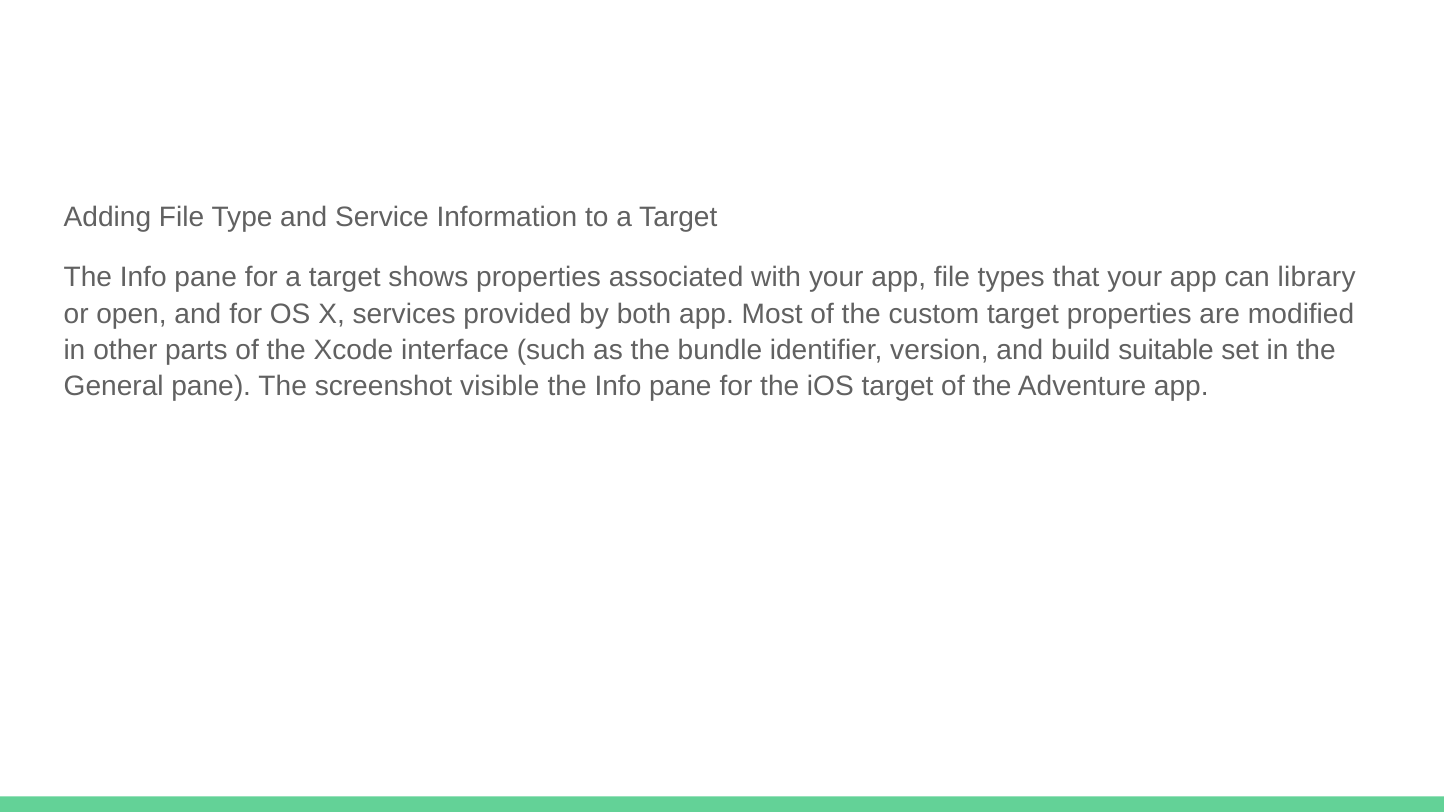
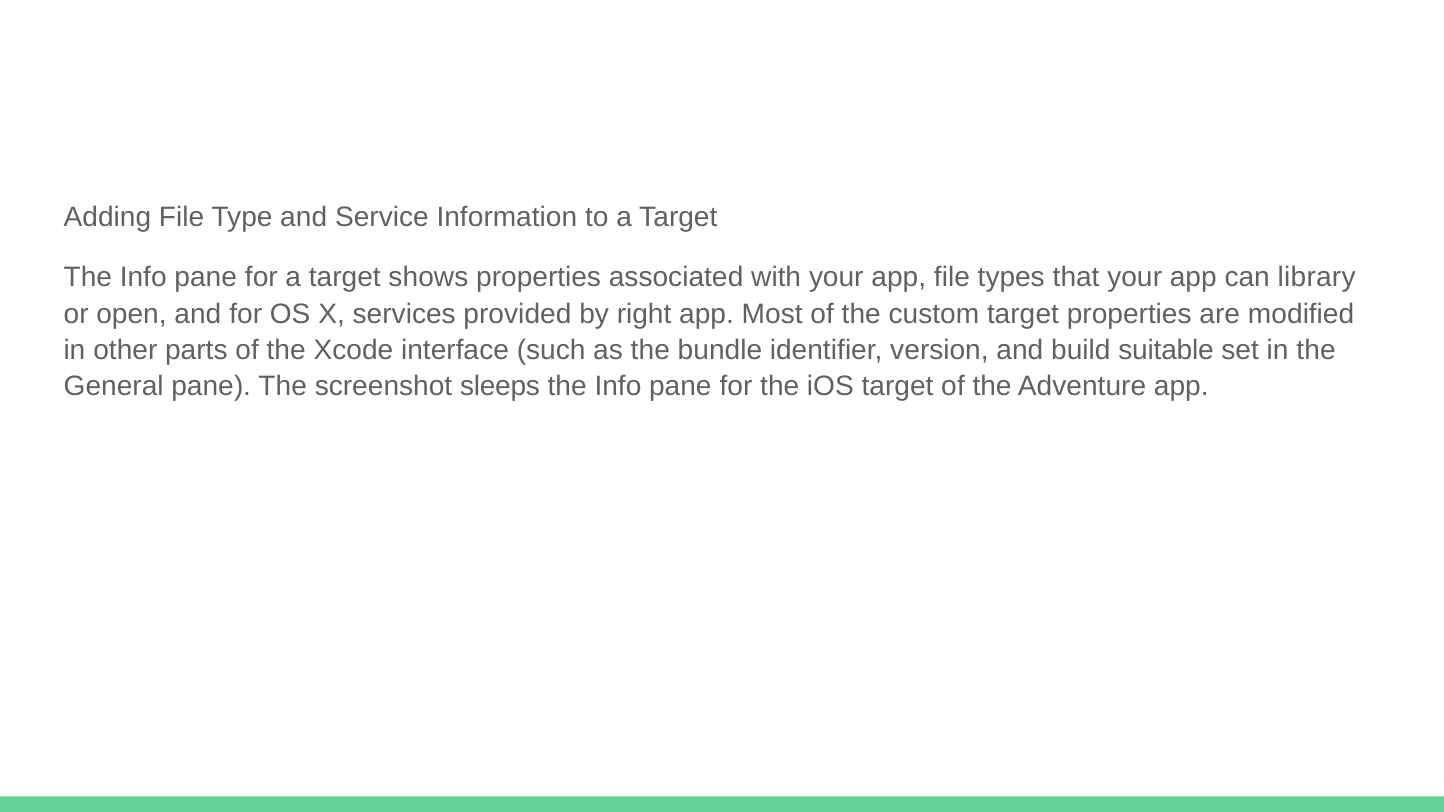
both: both -> right (644, 314)
visible: visible -> sleeps (500, 387)
